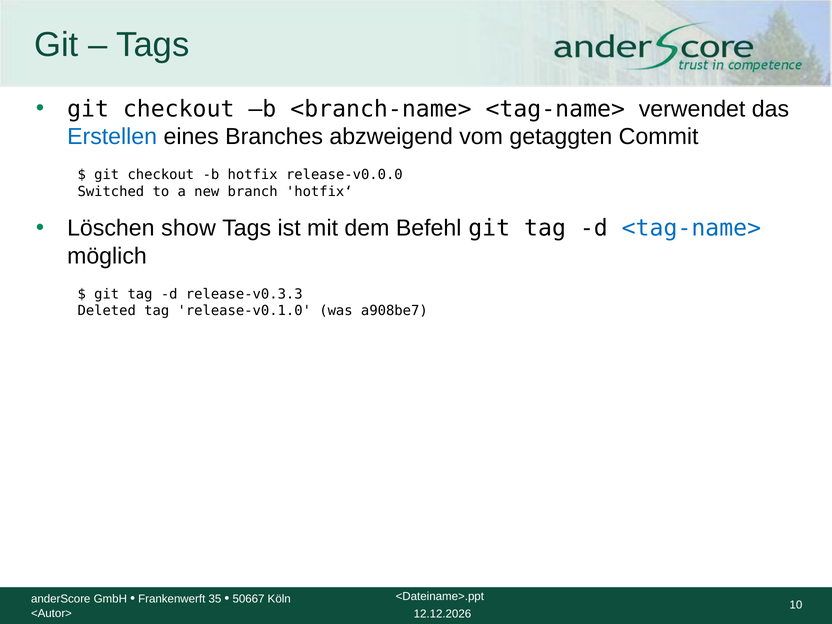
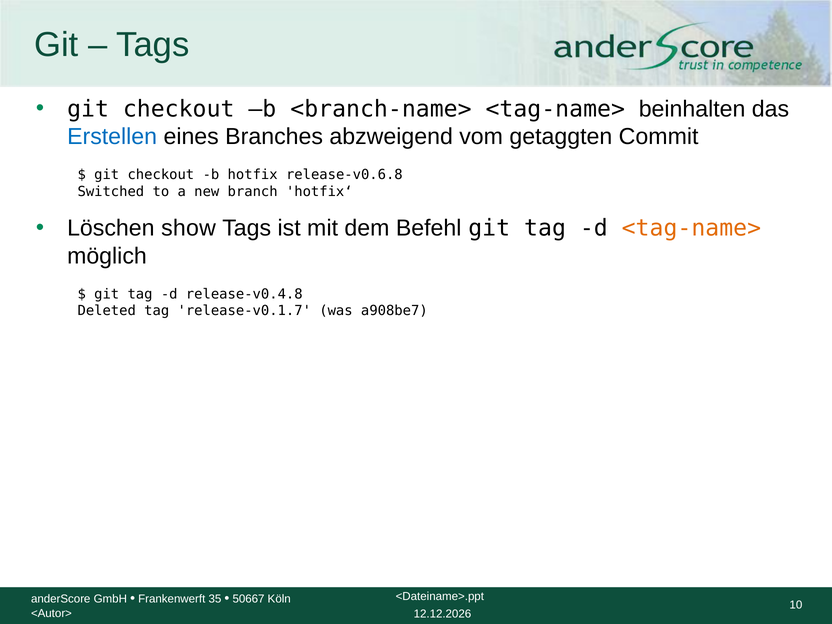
verwendet: verwendet -> beinhalten (692, 109)
release-v0.0.0: release-v0.0.0 -> release-v0.6.8 (344, 175)
<tag-name> colour: blue -> orange (691, 228)
release-v0.3.3: release-v0.3.3 -> release-v0.4.8 (244, 294)
release-v0.1.0: release-v0.1.0 -> release-v0.1.7 (244, 311)
